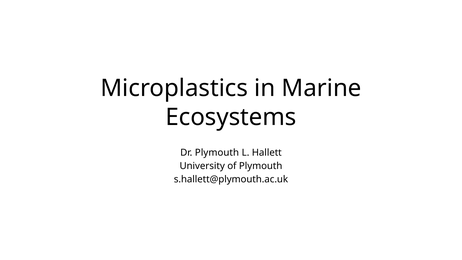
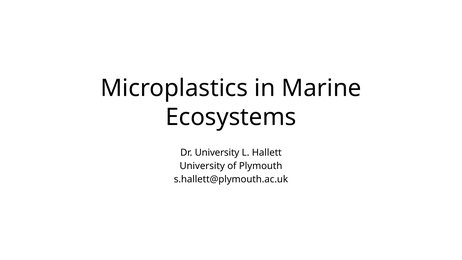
Dr Plymouth: Plymouth -> University (217, 152)
